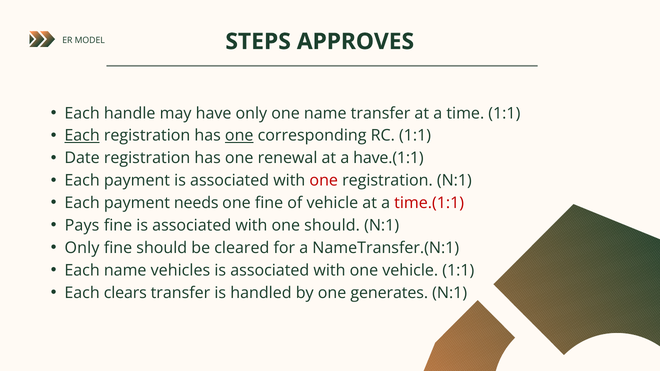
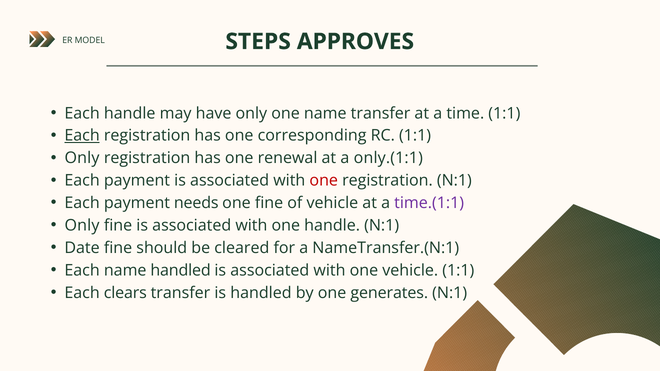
one underline: present -> none (239, 136)
Date: Date -> Only (82, 158)
have.(1:1: have.(1:1 -> only.(1:1 (388, 158)
time.(1:1 colour: red -> purple (429, 203)
Pays: Pays -> Only (82, 226)
one should: should -> handle (332, 226)
Only: Only -> Date (82, 248)
name vehicles: vehicles -> handled (181, 271)
